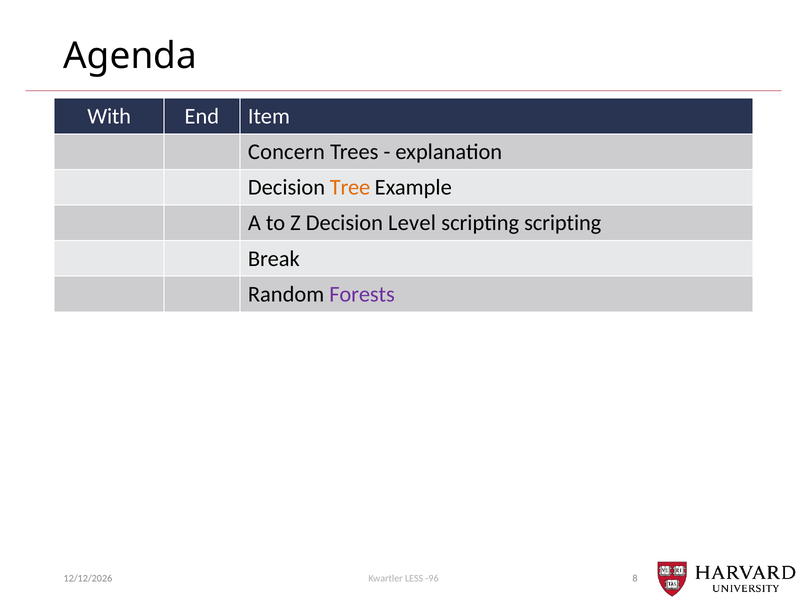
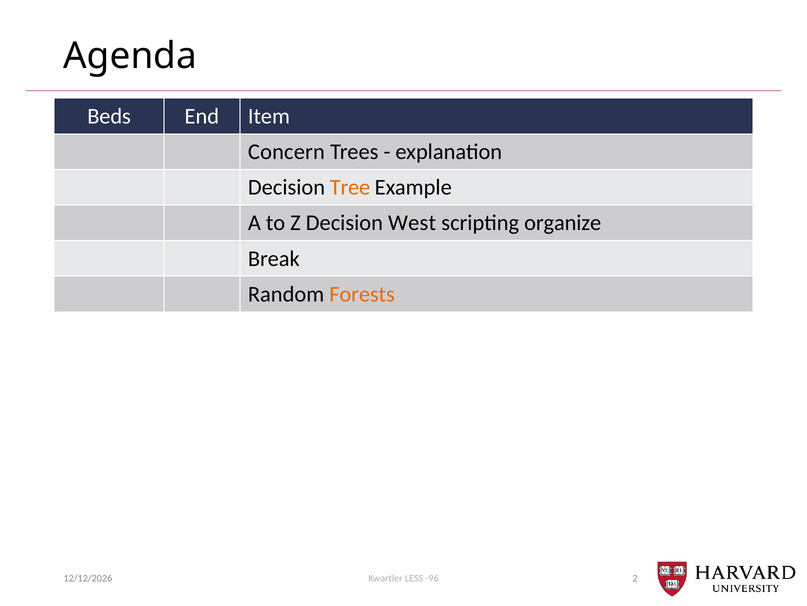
With: With -> Beds (109, 116)
Level: Level -> West (412, 223)
scripting scripting: scripting -> organize (563, 223)
Forests colour: purple -> orange (362, 294)
8: 8 -> 2 (635, 578)
